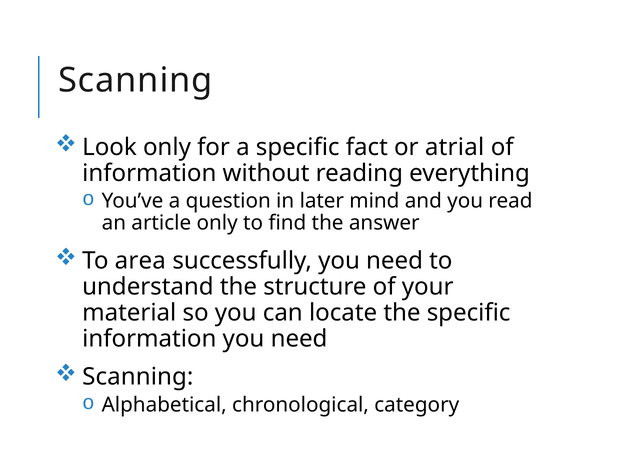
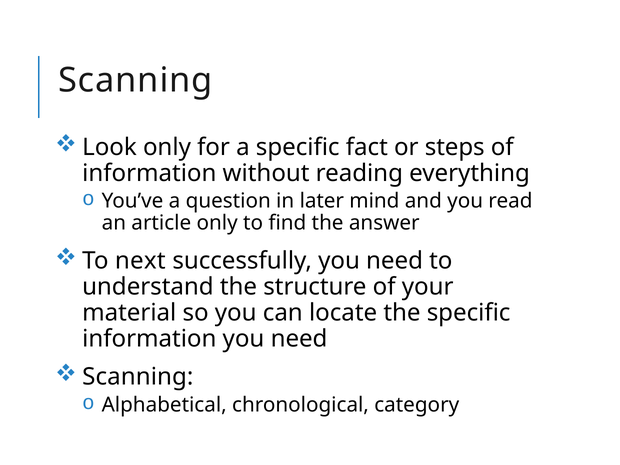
atrial: atrial -> steps (455, 147)
area: area -> next (140, 261)
